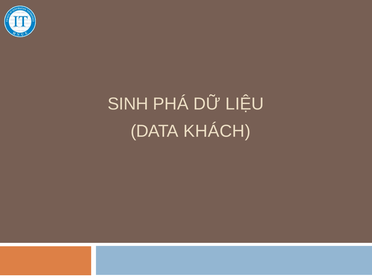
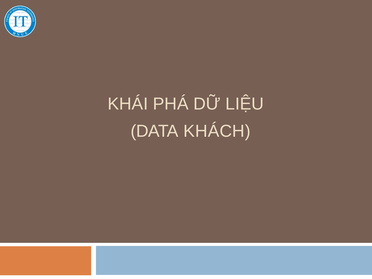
SINH: SINH -> KHÁI (128, 104)
